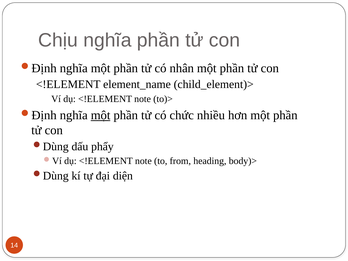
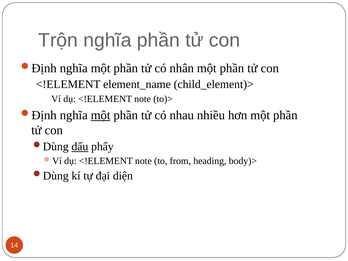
Chịu: Chịu -> Trộn (58, 40)
chức: chức -> nhau (182, 115)
dấu underline: none -> present (80, 147)
